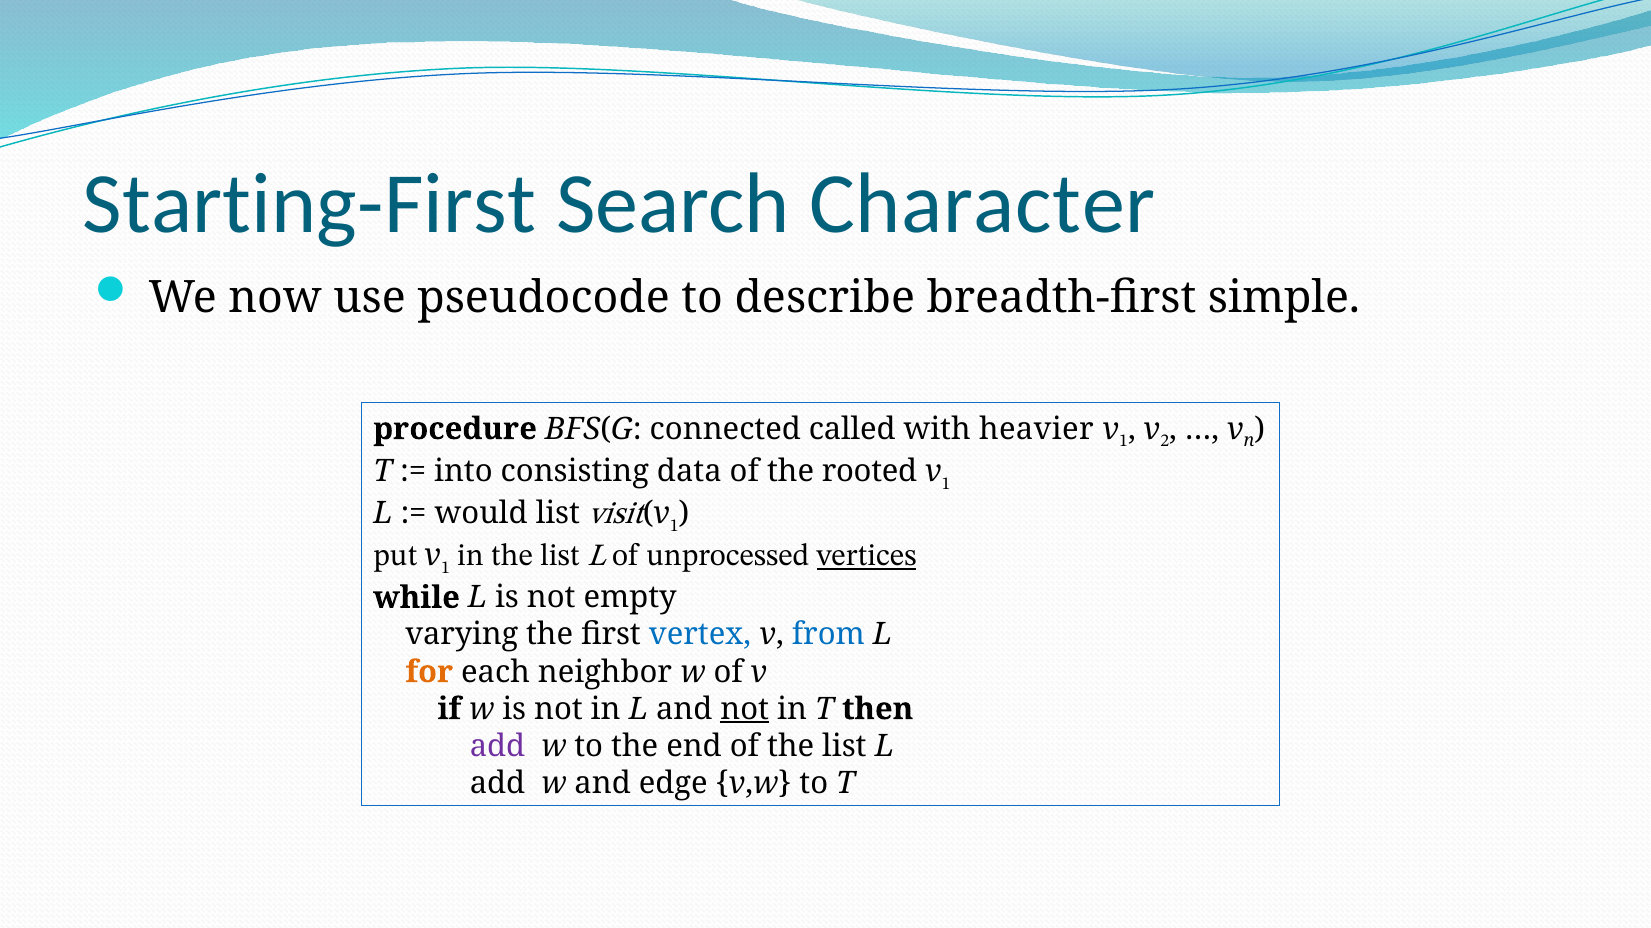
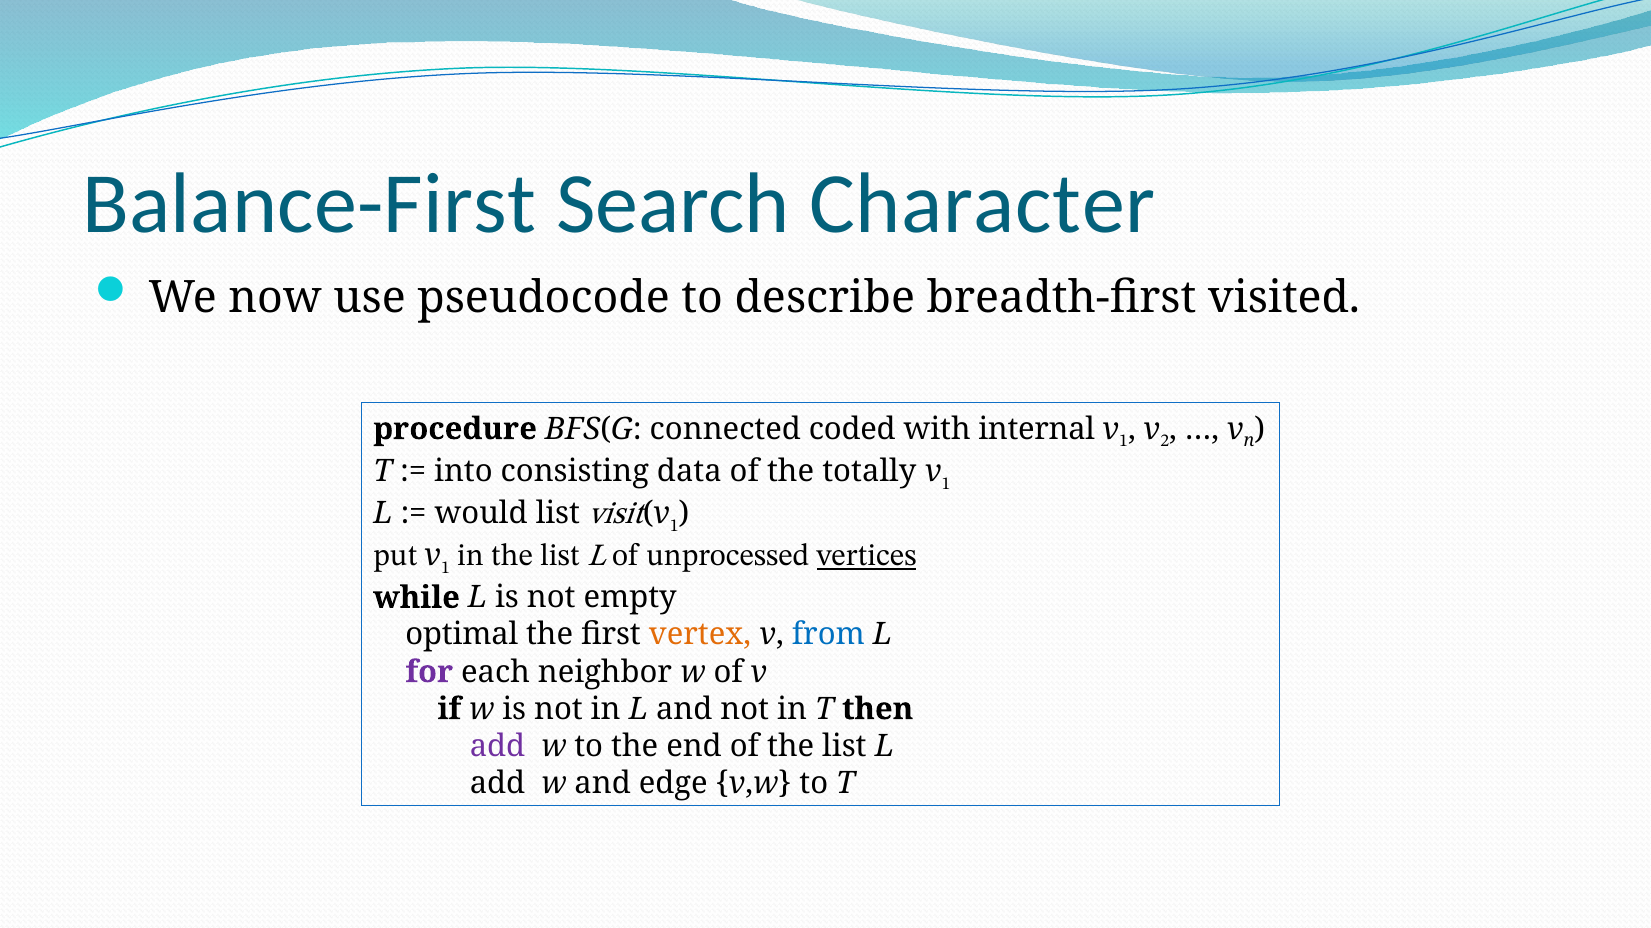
Starting-First: Starting-First -> Balance-First (309, 204)
simple: simple -> visited (1284, 298)
called: called -> coded (852, 429)
heavier: heavier -> internal (1037, 429)
rooted: rooted -> totally (869, 471)
varying: varying -> optimal (462, 635)
vertex colour: blue -> orange (700, 635)
for colour: orange -> purple (429, 672)
not underline: present -> none (745, 710)
